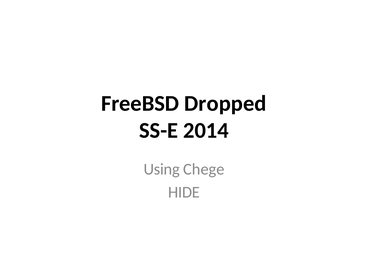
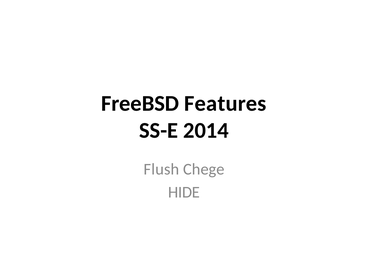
Dropped: Dropped -> Features (225, 103)
Using: Using -> Flush (161, 169)
